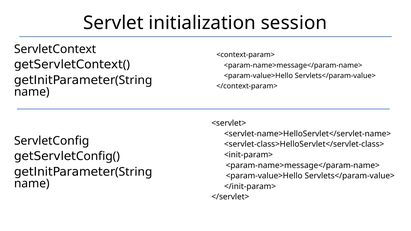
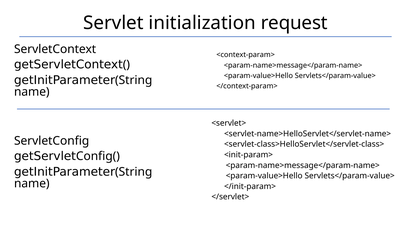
session: session -> request (294, 23)
